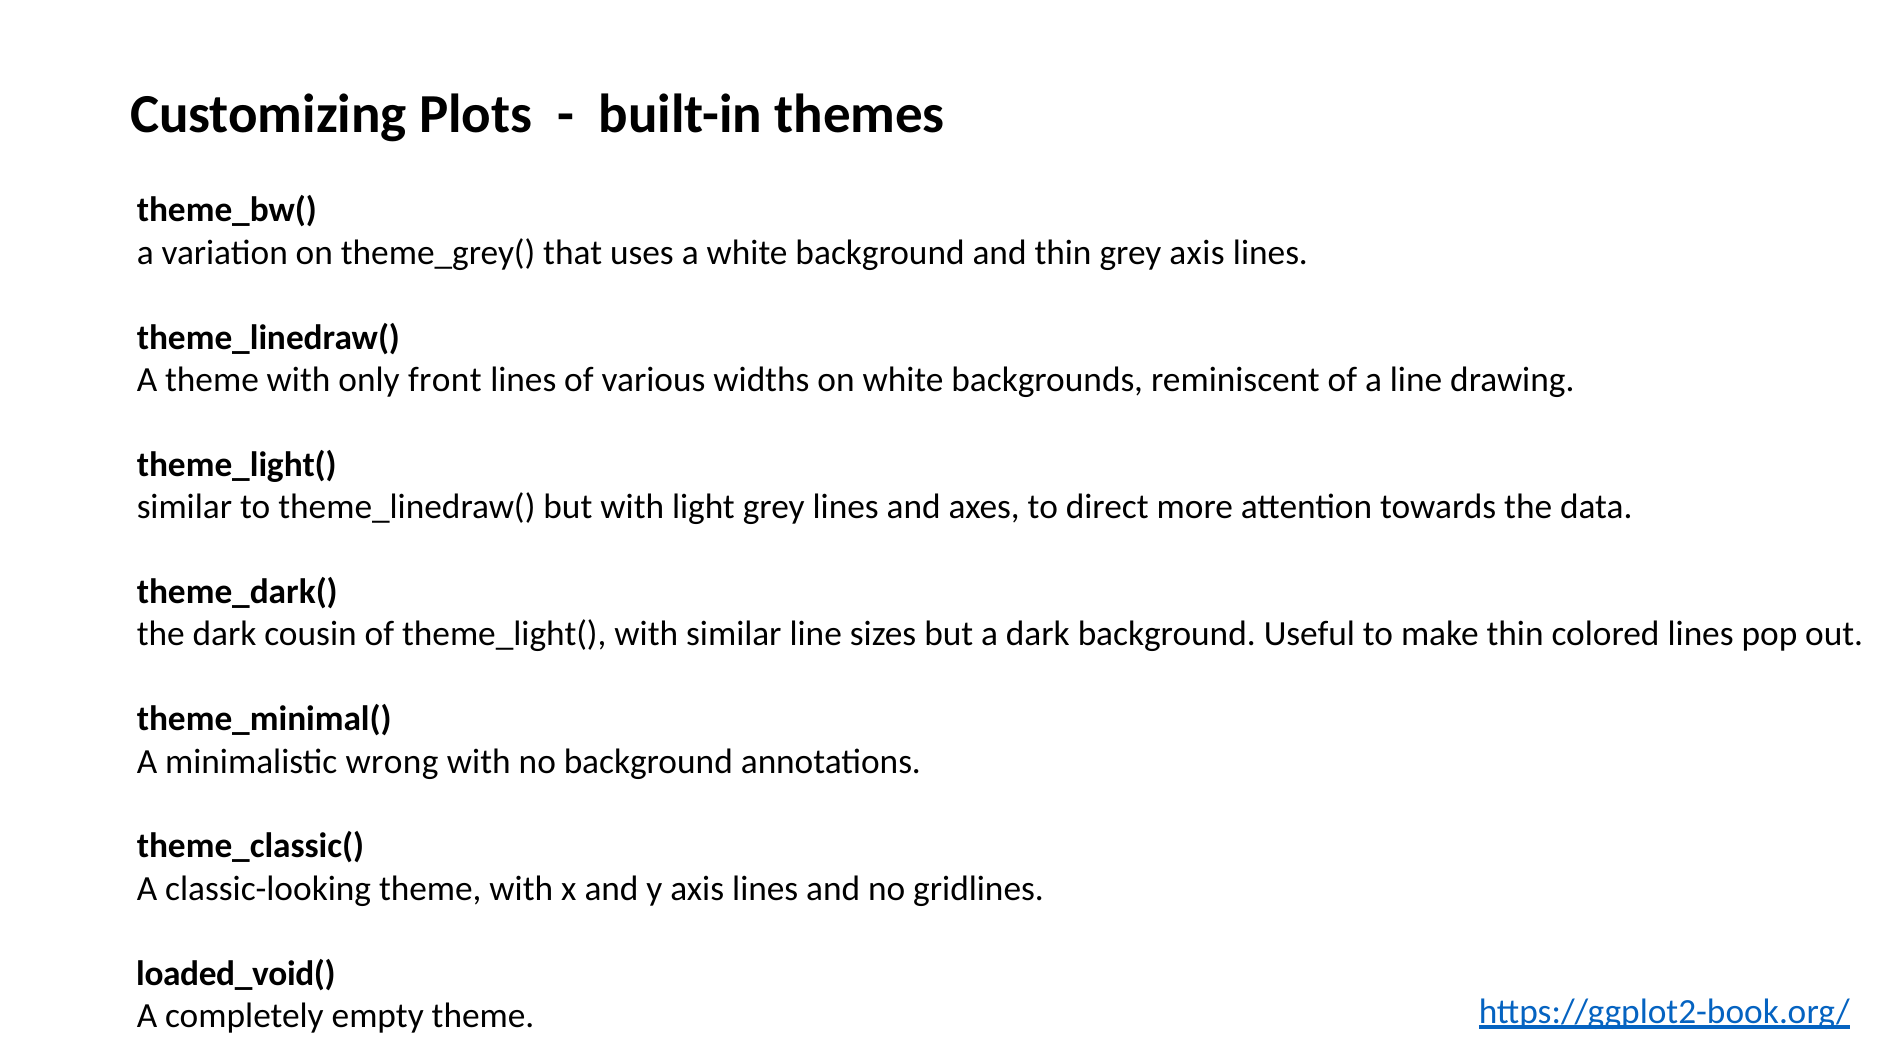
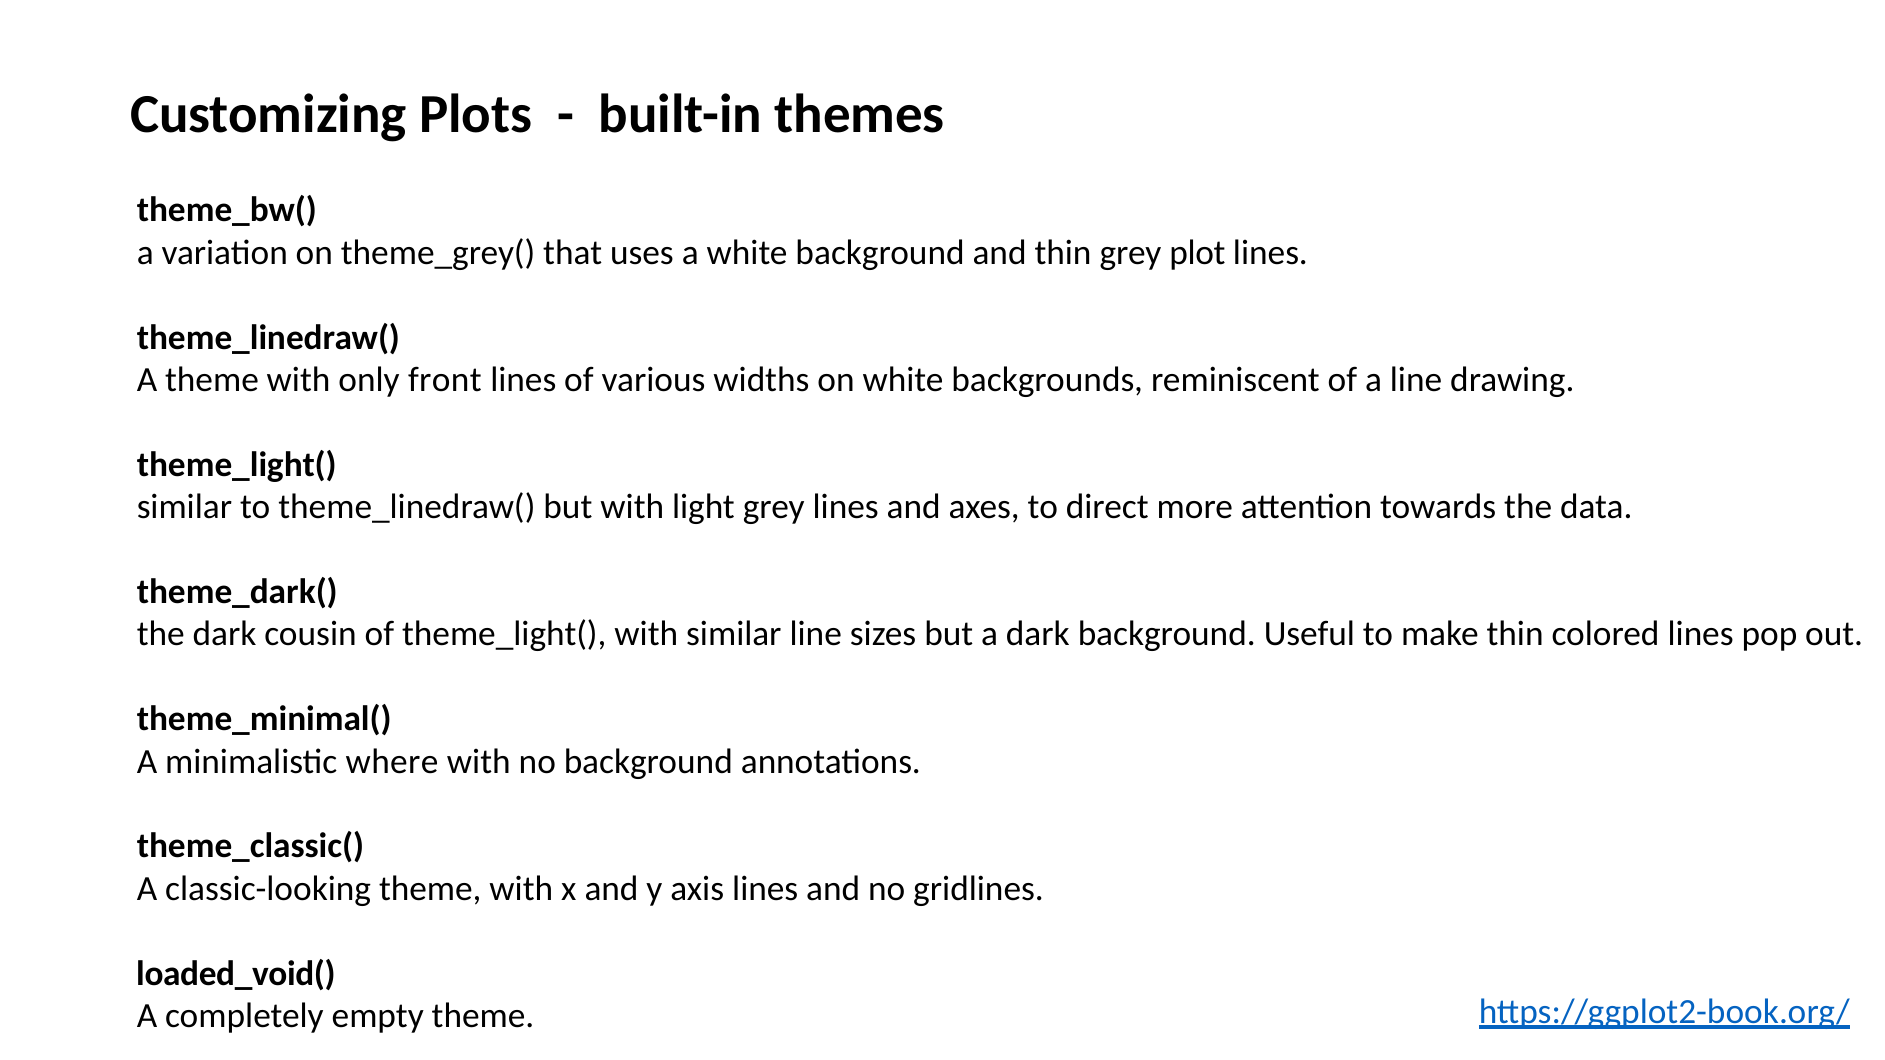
grey axis: axis -> plot (1197, 253)
wrong: wrong -> where (392, 762)
